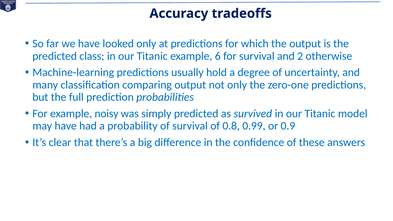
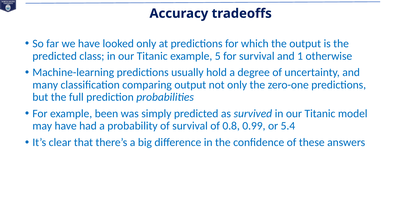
6: 6 -> 5 (218, 56)
2: 2 -> 1 (300, 56)
noisy: noisy -> been (106, 114)
0.9: 0.9 -> 5.4 (288, 126)
